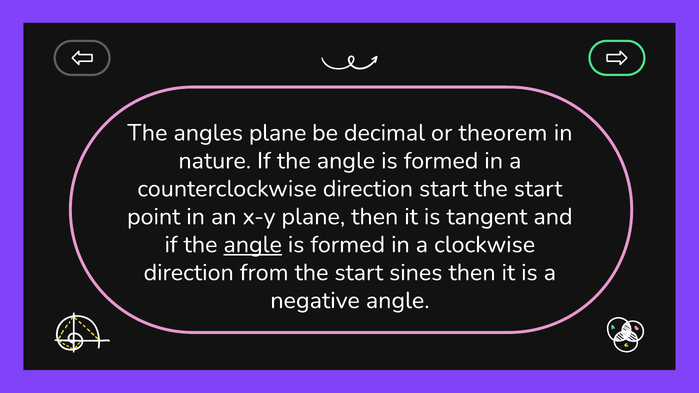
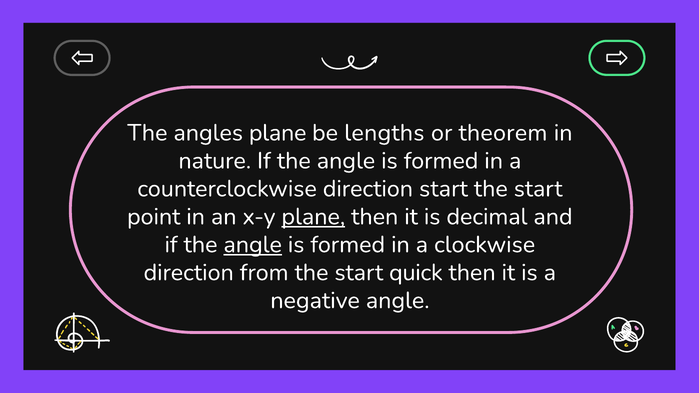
decimal: decimal -> lengths (384, 133)
plane underline: none -> present (313, 217)
tangent: tangent -> decimal (487, 217)
sines: sines -> quick (416, 273)
